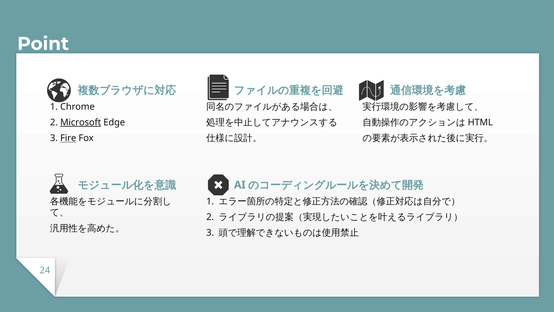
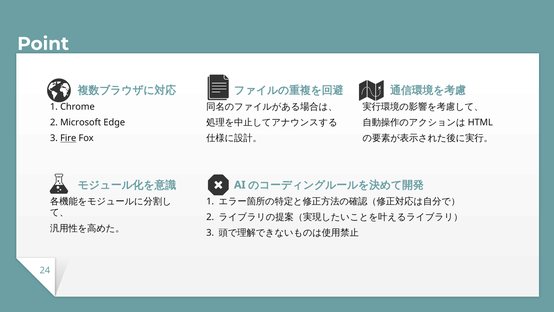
Microsoft underline: present -> none (81, 122)
